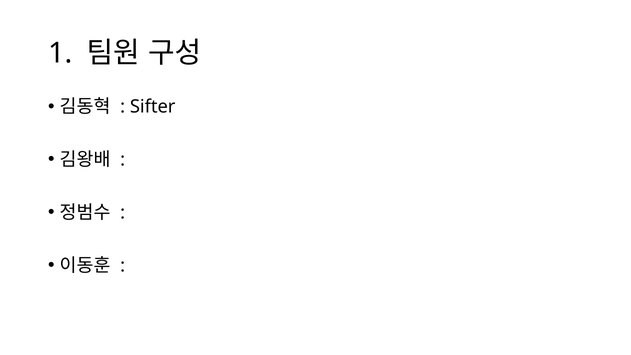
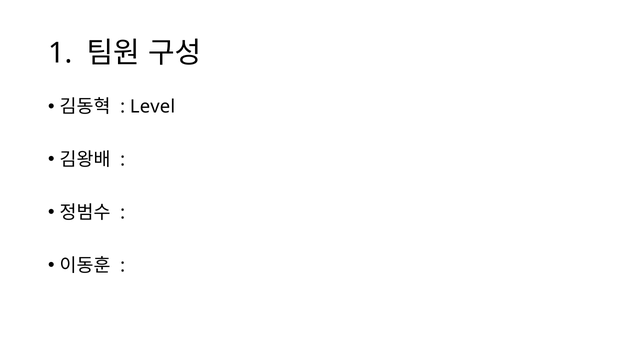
Sifter: Sifter -> Level (153, 107)
